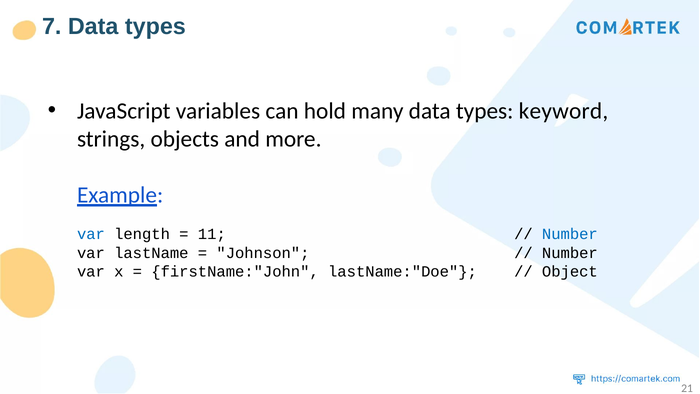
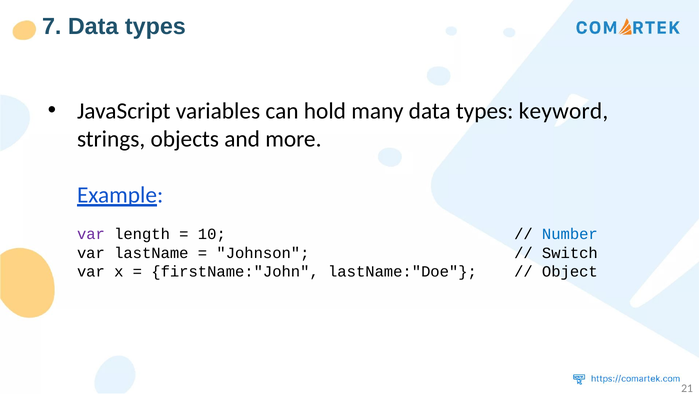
var colour: blue -> purple (91, 234)
11: 11 -> 10 (212, 234)
Number: Number -> Switch (570, 253)
